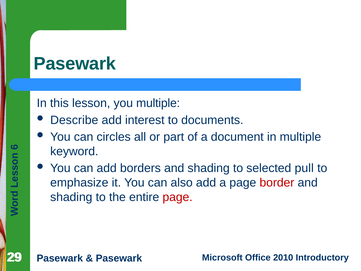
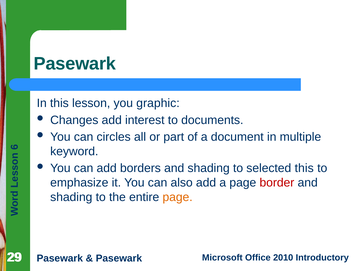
you multiple: multiple -> graphic (158, 103)
Describe: Describe -> Changes (74, 120)
selected pull: pull -> this (304, 168)
page colour: red -> orange (178, 197)
